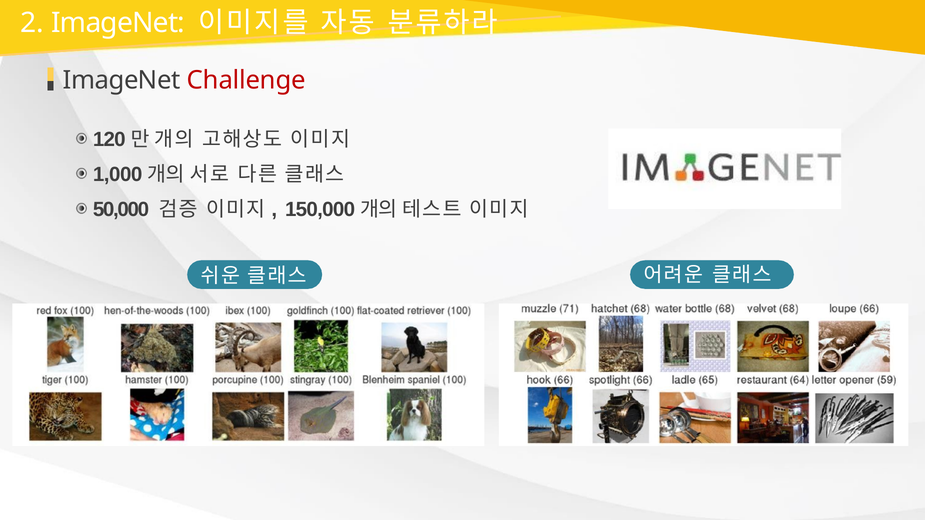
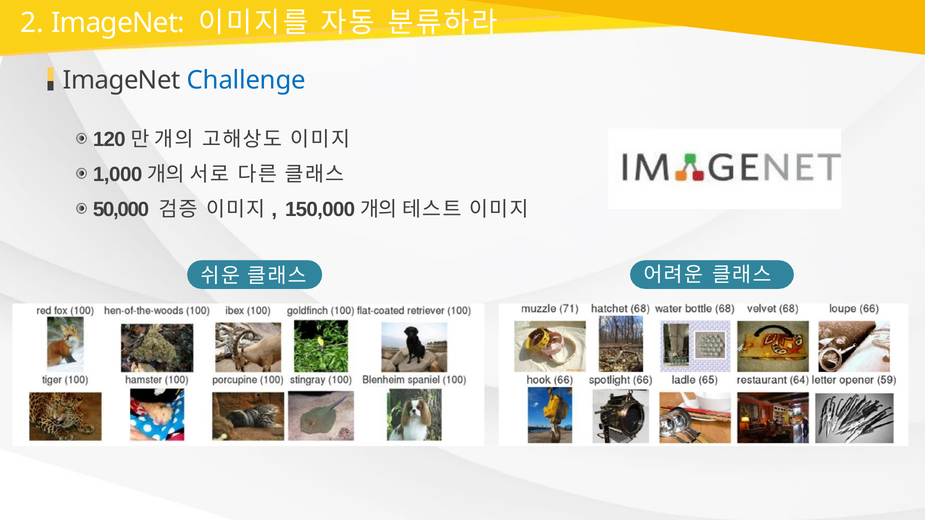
Challenge colour: red -> blue (246, 80)
